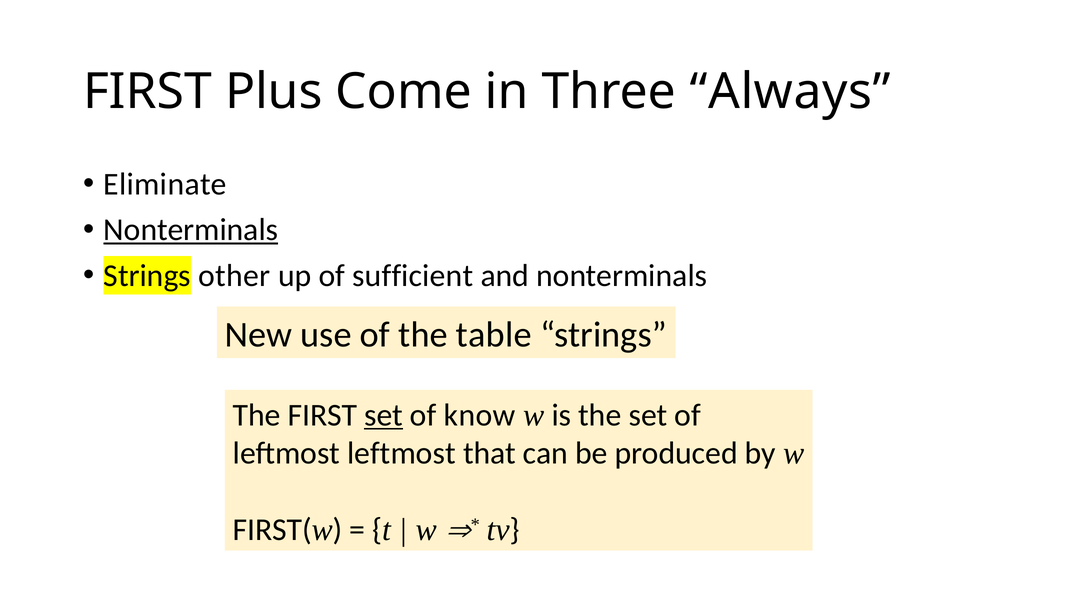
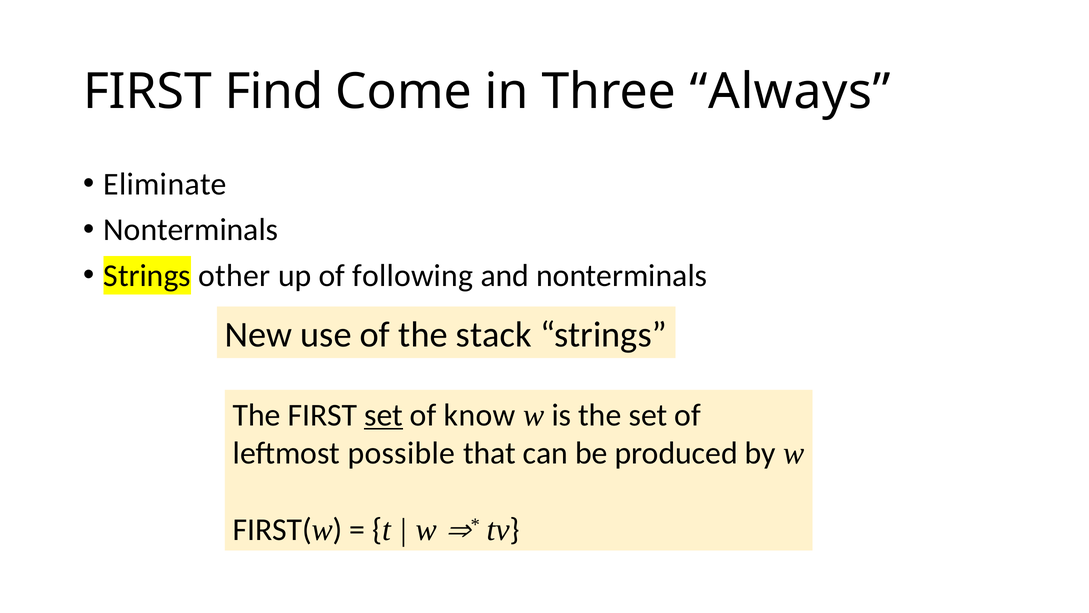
Plus: Plus -> Find (274, 91)
Nonterminals underline: present -> none (191, 230)
sufficient: sufficient -> following (413, 275)
table: table -> stack (494, 335)
leftmost leftmost: leftmost -> possible (401, 453)
